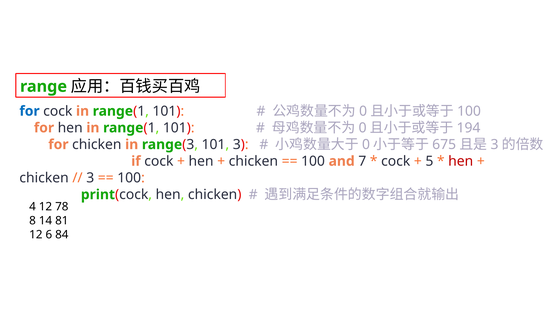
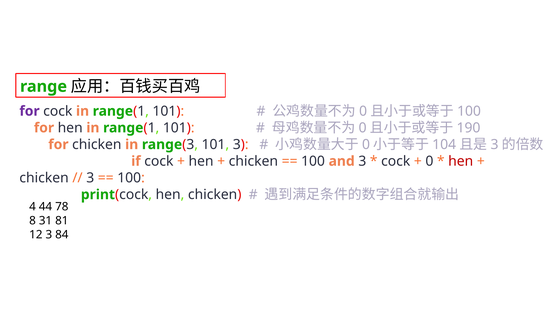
for colour: blue -> purple (30, 111)
194: 194 -> 190 (469, 128)
675: 675 -> 104 (444, 144)
and 7: 7 -> 3 (362, 161)
5: 5 -> 0 (429, 161)
4 12: 12 -> 44 (45, 207)
14: 14 -> 31 (45, 220)
12 6: 6 -> 3 (49, 234)
